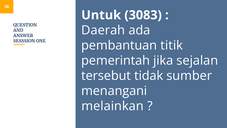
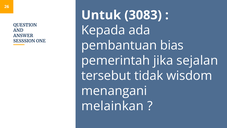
Daerah: Daerah -> Kepada (103, 30)
titik: titik -> bias (172, 45)
sumber: sumber -> wisdom (189, 76)
